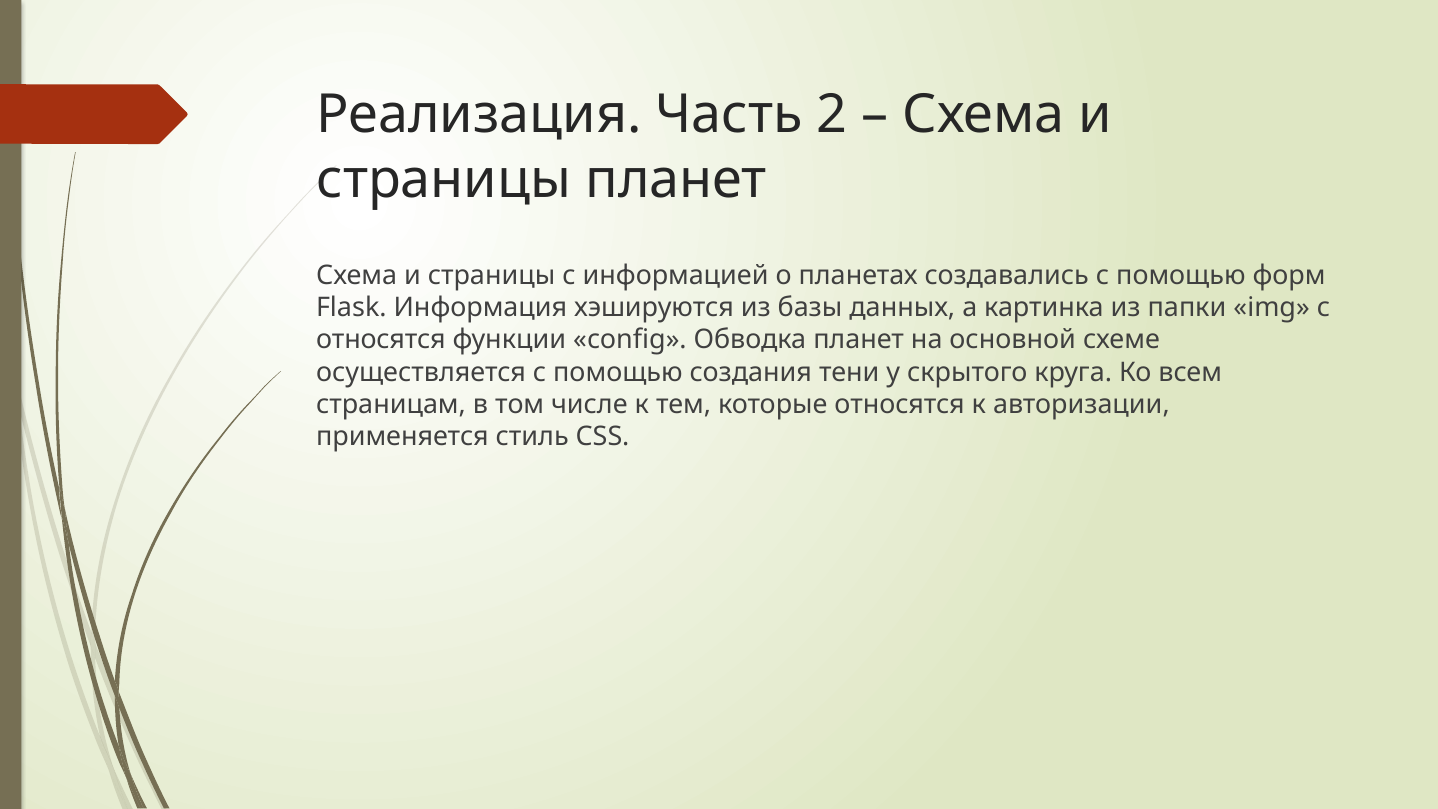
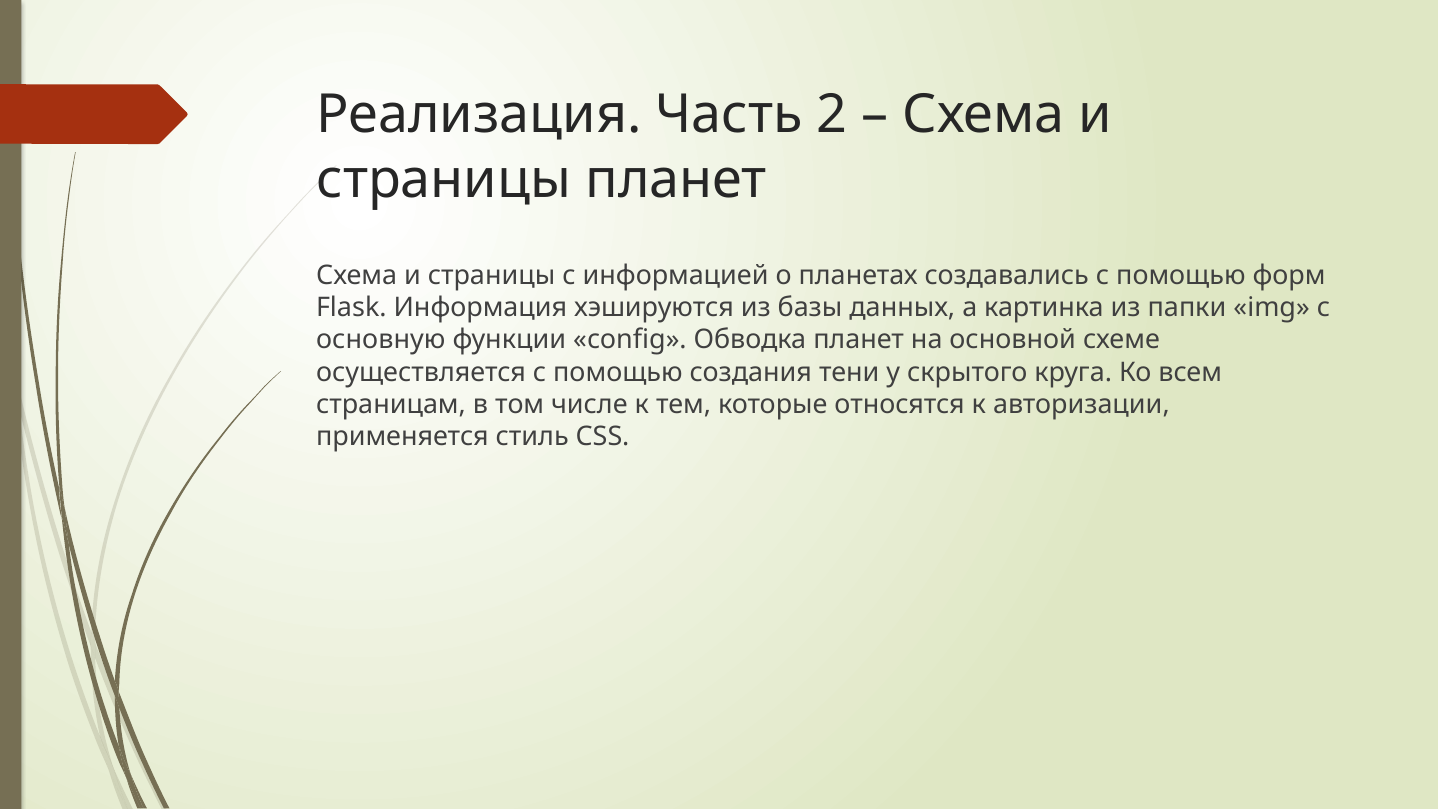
относятся: относятся -> основную (381, 340)
